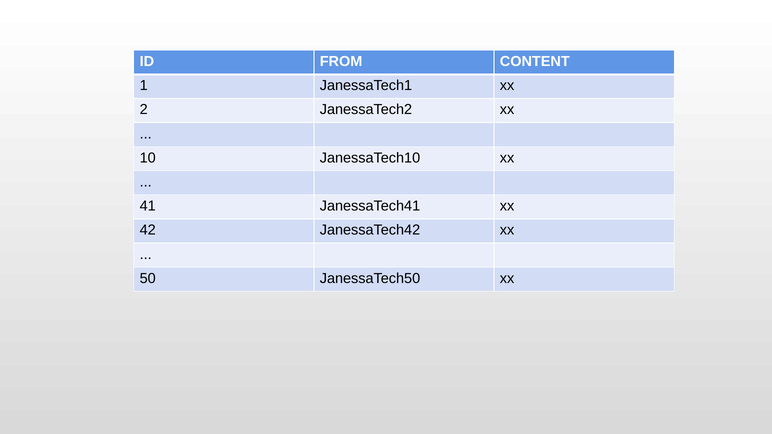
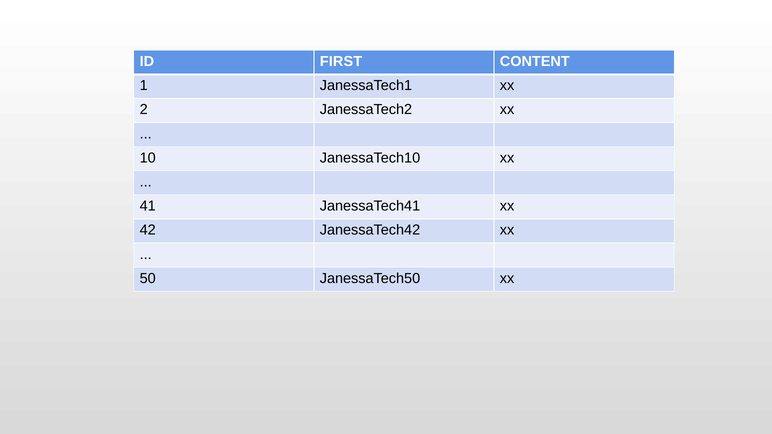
FROM: FROM -> FIRST (341, 62)
